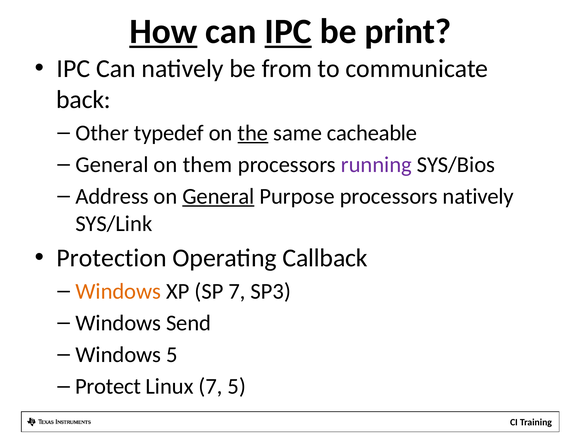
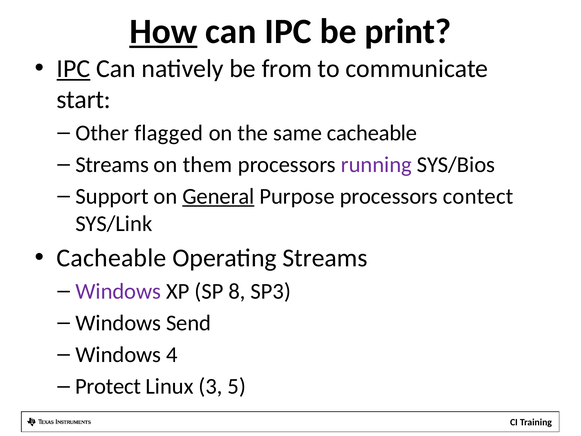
IPC underline: present -> none (288, 32)
IPC underline: none -> present (73, 69)
back: back -> start (84, 100)
typedef: typedef -> flagged (169, 133)
the underline: present -> none (253, 133)
General: General -> Streams (112, 165)
Address: Address -> Support (112, 196)
processors natively: natively -> contect (478, 196)
Protection: Protection -> Cacheable (112, 258)
Operating Callback: Callback -> Streams (325, 258)
Windows colour: orange -> purple (118, 291)
SP 7: 7 -> 8 (237, 291)
Windows 5: 5 -> 4 (172, 355)
Linux 7: 7 -> 3 (211, 386)
